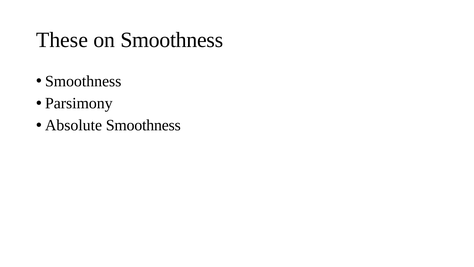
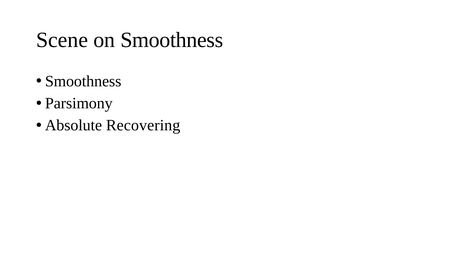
These: These -> Scene (62, 40)
Absolute Smoothness: Smoothness -> Recovering (143, 125)
